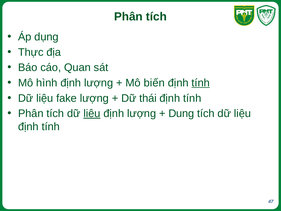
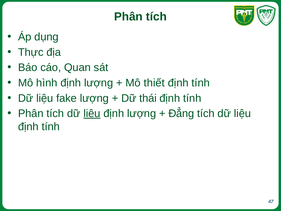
biến: biến -> thiết (154, 83)
tính underline: present -> none (201, 83)
Dung: Dung -> Đẳng (181, 113)
